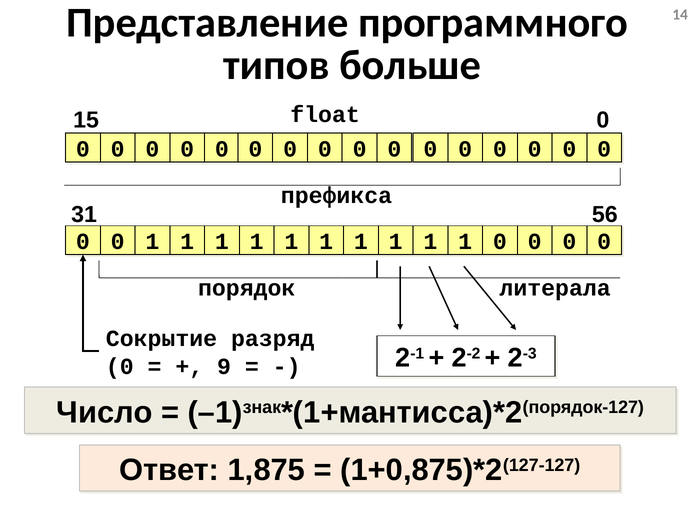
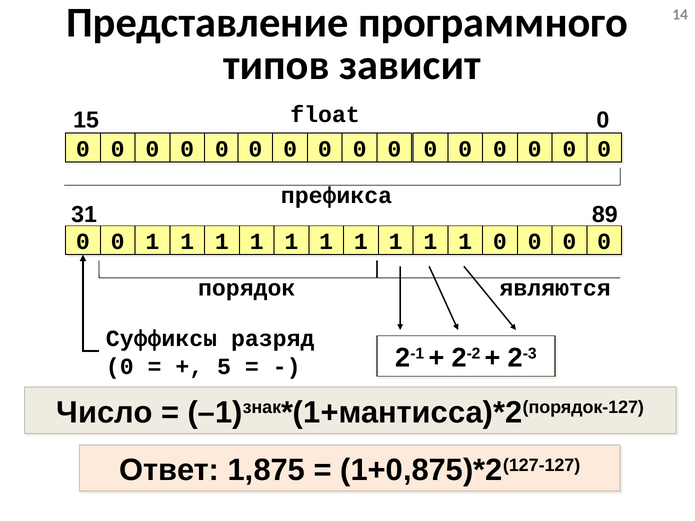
больше: больше -> зависит (410, 65)
56: 56 -> 89 (605, 215)
литерала: литерала -> являются (555, 288)
Сокрытие: Сокрытие -> Суффиксы (161, 339)
9: 9 -> 5 (224, 367)
